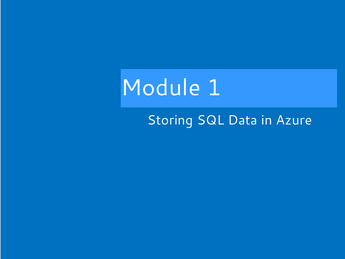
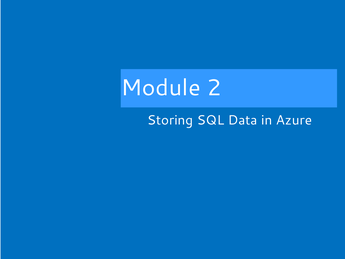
1: 1 -> 2 (214, 88)
